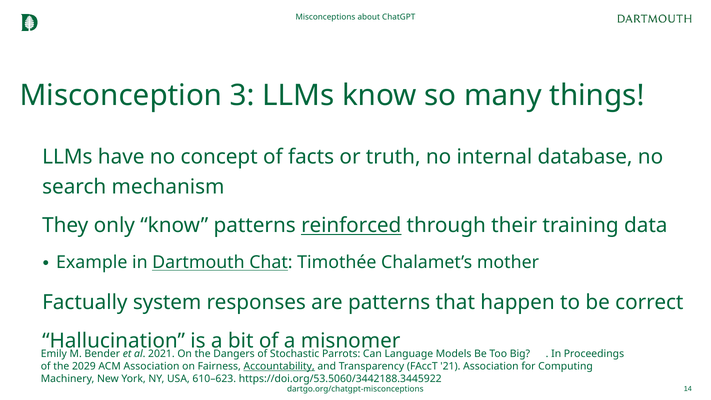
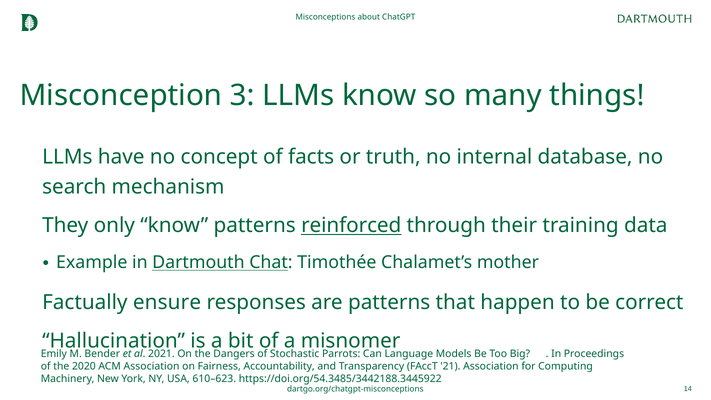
system: system -> ensure (167, 302)
2029: 2029 -> 2020 (84, 366)
Accountability underline: present -> none (279, 366)
https://doi.org/53.5060/3442188.3445922: https://doi.org/53.5060/3442188.3445922 -> https://doi.org/54.3485/3442188.3445922 (340, 379)
